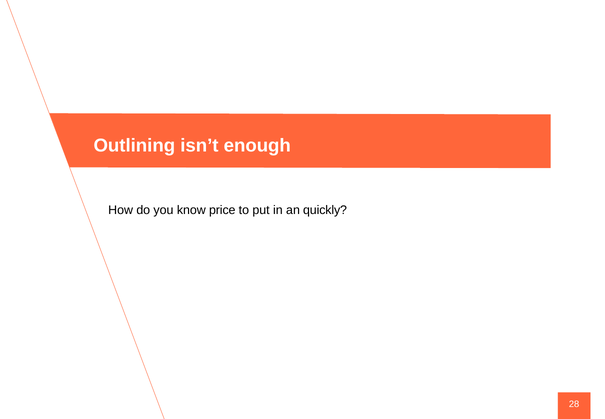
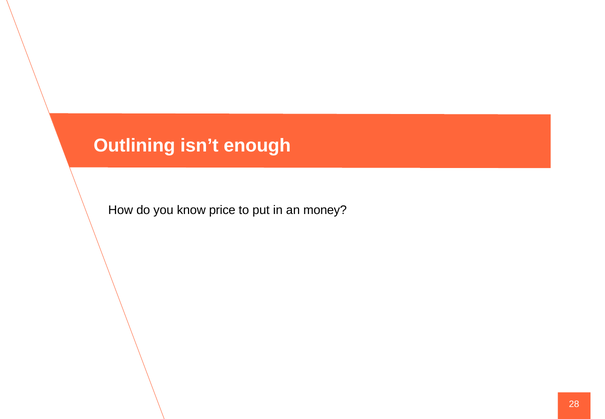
quickly: quickly -> money (325, 210)
